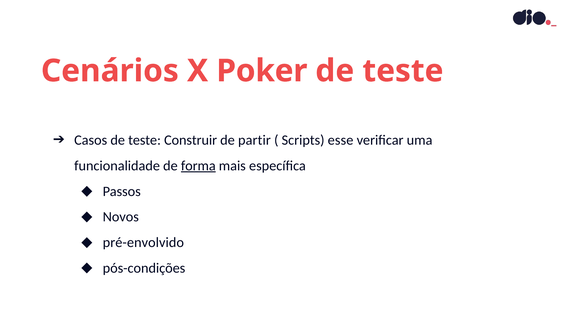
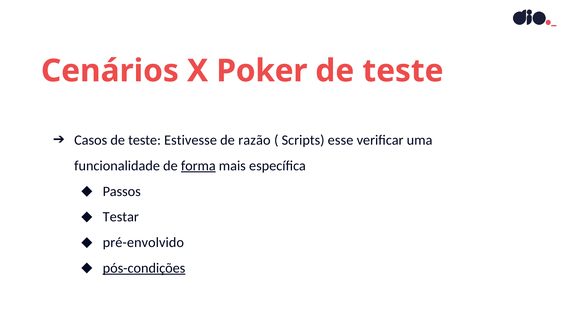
Construir: Construir -> Estivesse (191, 140)
partir: partir -> razão (254, 140)
Novos: Novos -> Testar (121, 217)
pós-condições underline: none -> present (144, 269)
